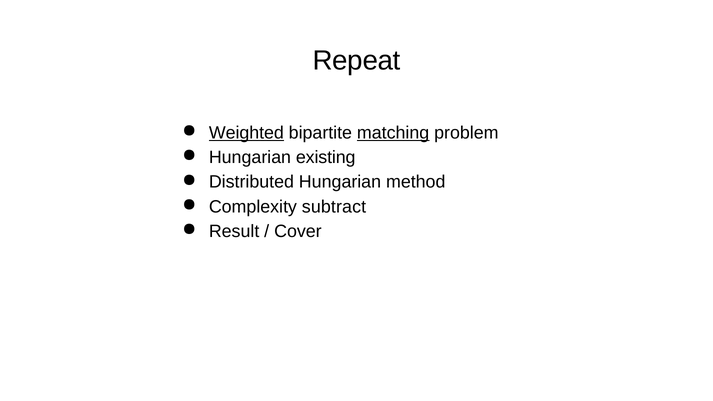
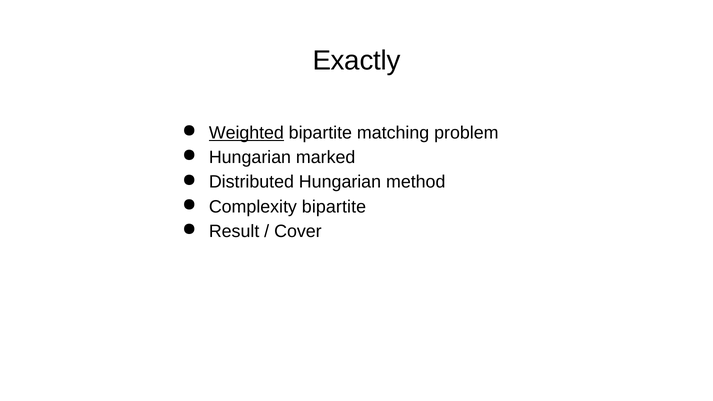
Repeat: Repeat -> Exactly (357, 60)
matching underline: present -> none (393, 133)
existing: existing -> marked (326, 158)
Complexity subtract: subtract -> bipartite (334, 207)
